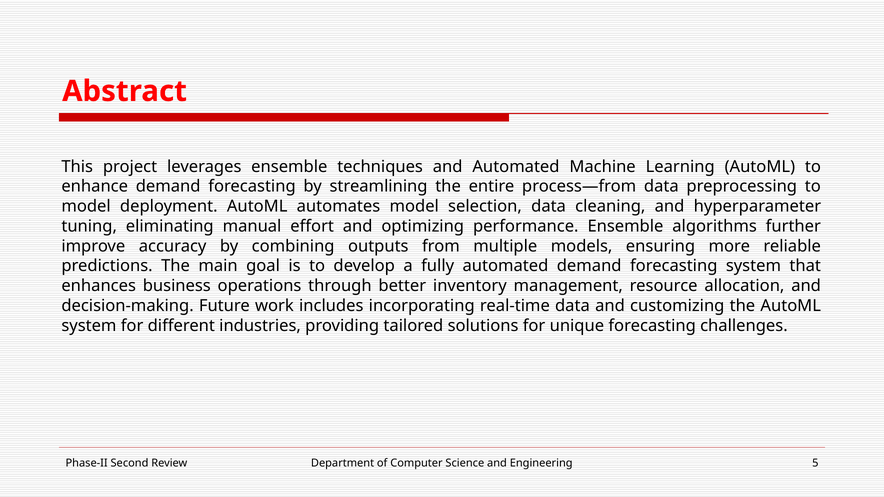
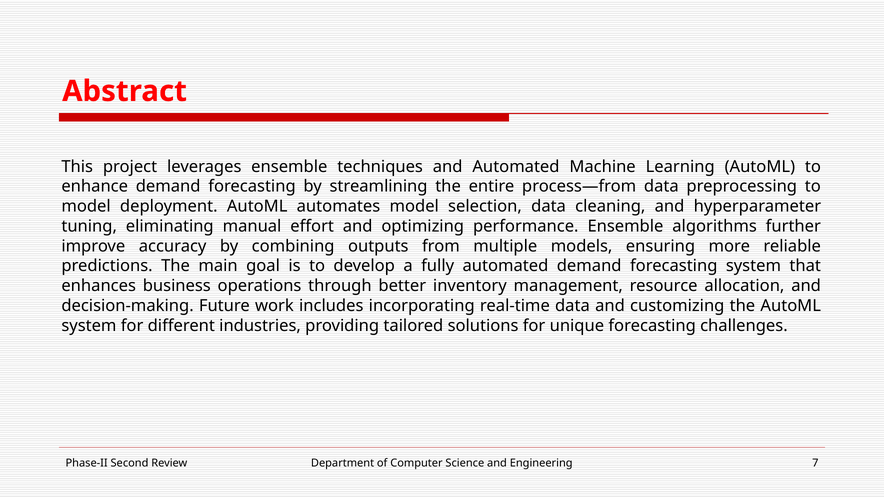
5: 5 -> 7 (815, 464)
